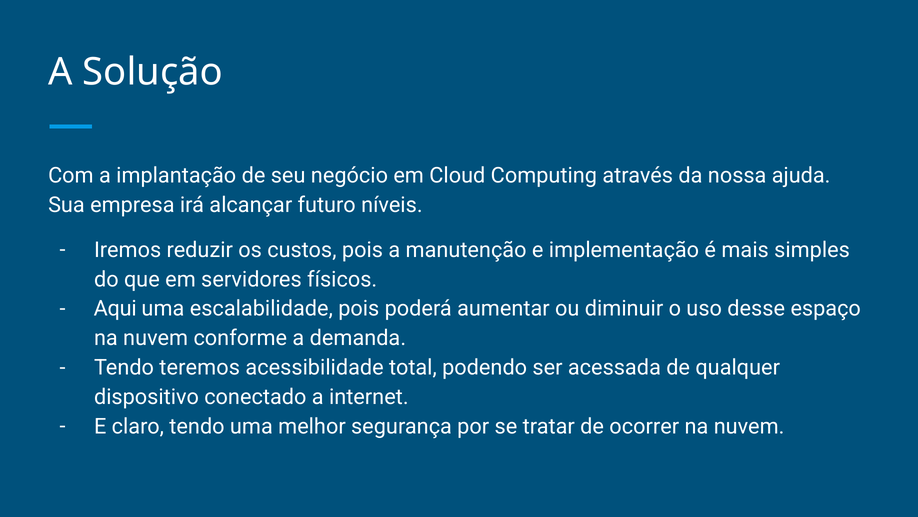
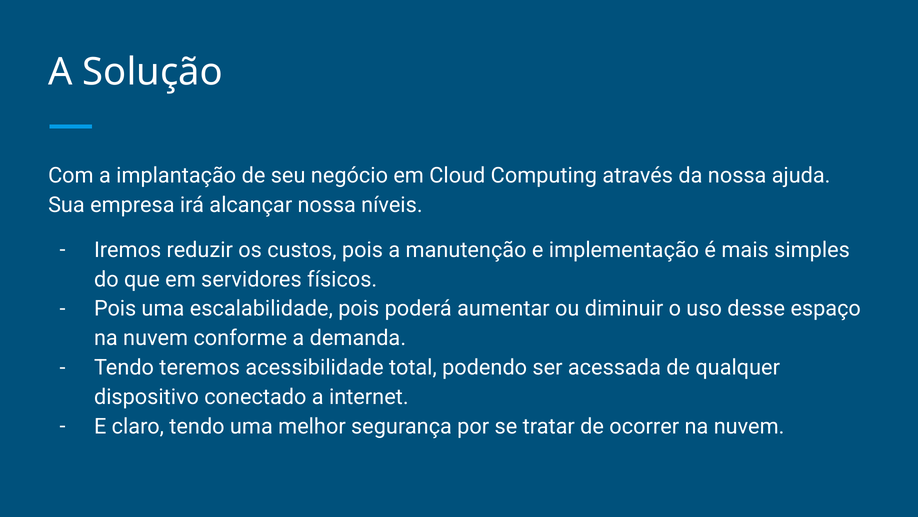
alcançar futuro: futuro -> nossa (327, 205)
Aqui: Aqui -> Pois (115, 308)
